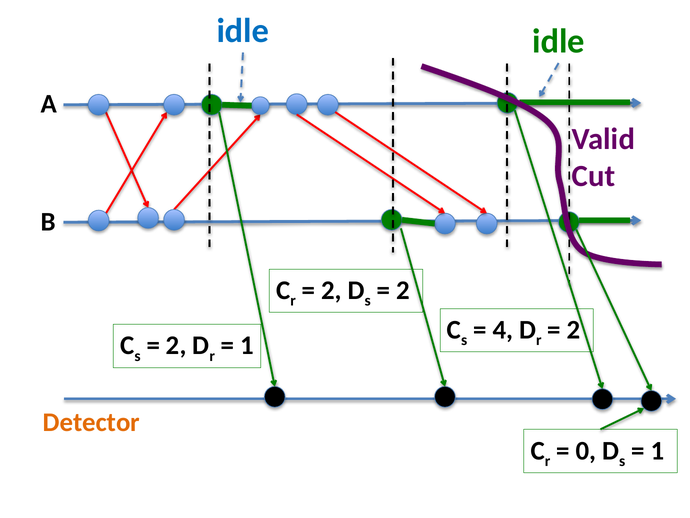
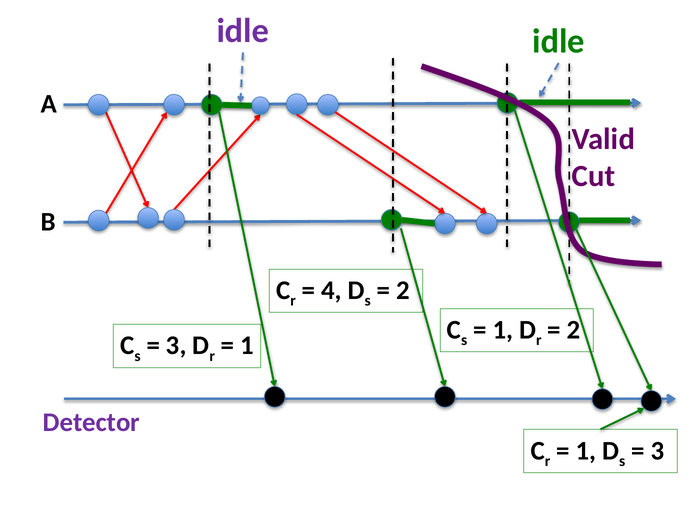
idle colour: blue -> purple (243, 31)
2: 2 -> 4 (331, 290)
4: 4 -> 1 (503, 330)
2: 2 -> 3 (176, 345)
Detector colour: orange -> purple (91, 422)
0: 0 -> 1 (586, 450)
1: 1 -> 3 (657, 450)
